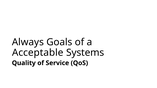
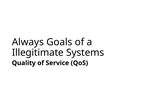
Acceptable: Acceptable -> Illegitimate (38, 53)
